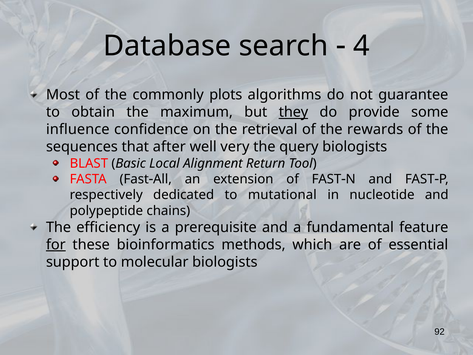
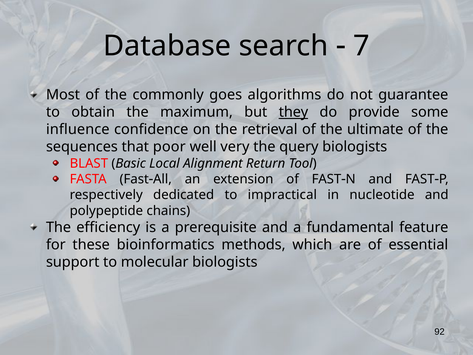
4: 4 -> 7 (361, 46)
plots: plots -> goes (226, 95)
rewards: rewards -> ultimate (375, 129)
after: after -> poor (169, 147)
mutational: mutational -> impractical (282, 195)
for underline: present -> none (56, 245)
